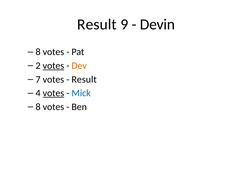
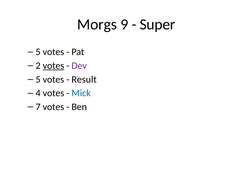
Result: Result -> Morgs (97, 24)
Devin: Devin -> Super (157, 24)
8: 8 -> 5 (38, 52)
Dev colour: orange -> purple (79, 66)
7: 7 -> 5 (38, 79)
votes underline: present -> none (53, 93)
8: 8 -> 7 (38, 107)
